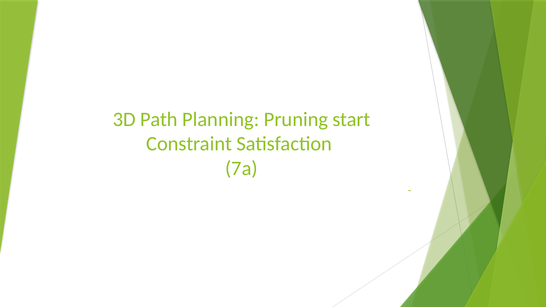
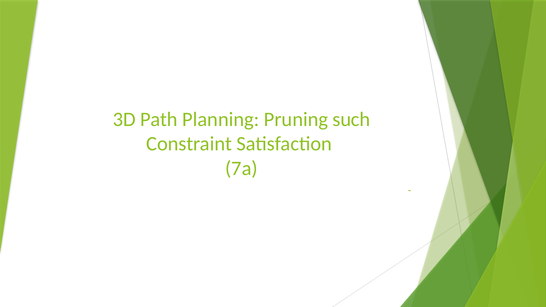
start: start -> such (351, 119)
